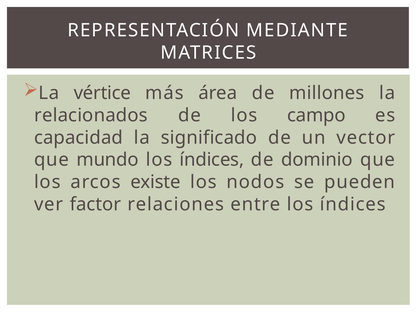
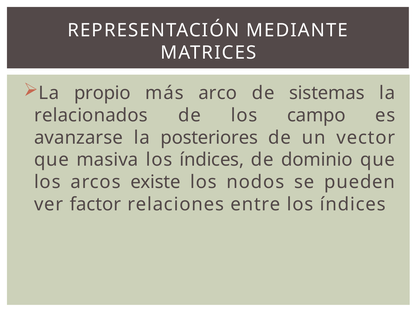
vértice: vértice -> propio (102, 93)
área: área -> arco (218, 93)
millones: millones -> sistemas (327, 93)
capacidad: capacidad -> avanzarse (78, 137)
significado: significado -> posteriores (209, 137)
mundo: mundo -> masiva (107, 160)
